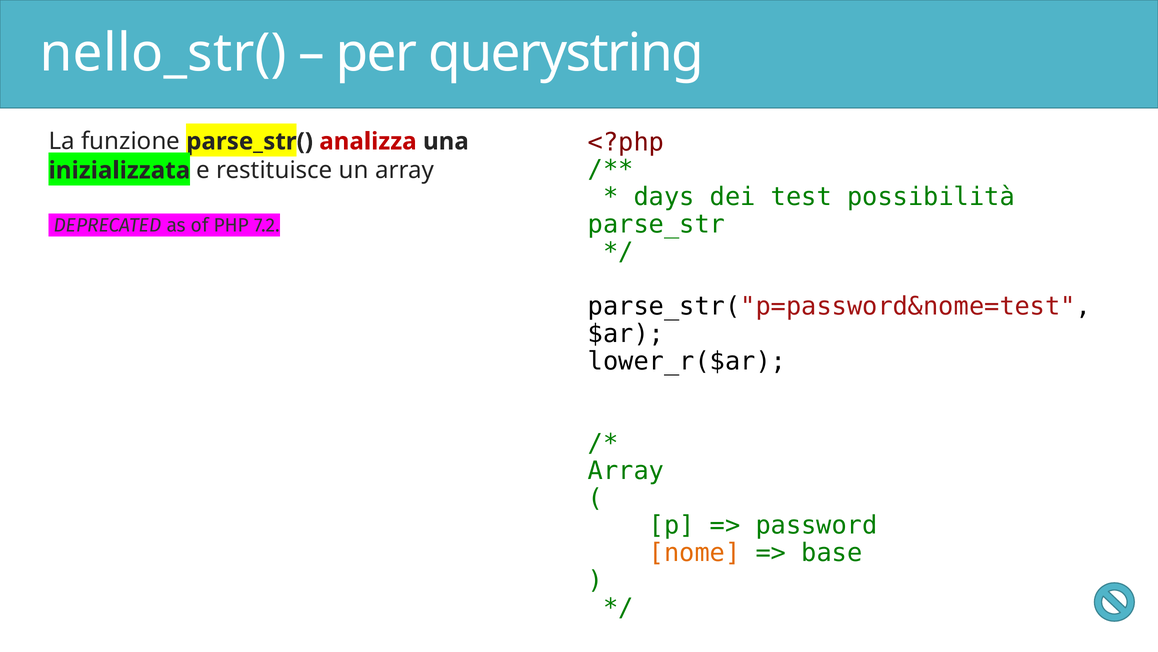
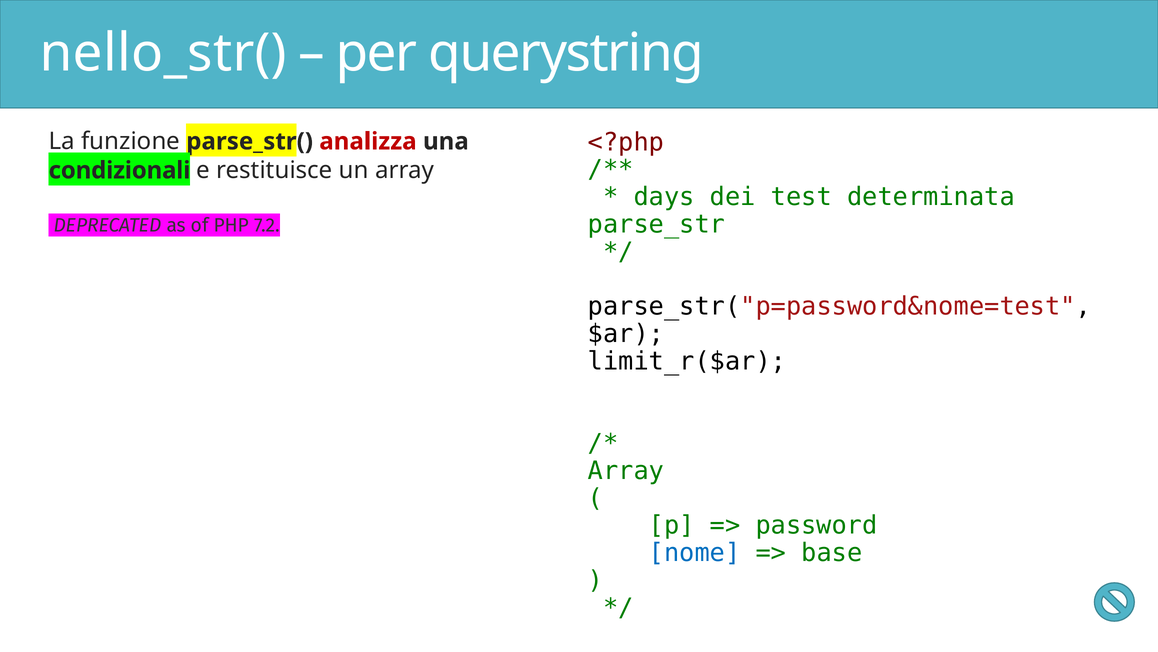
inizializzata: inizializzata -> condizionali (120, 170)
possibilità: possibilità -> determinata (931, 197)
lower_r($ar: lower_r($ar -> limit_r($ar (687, 361)
nome colour: orange -> blue (695, 552)
